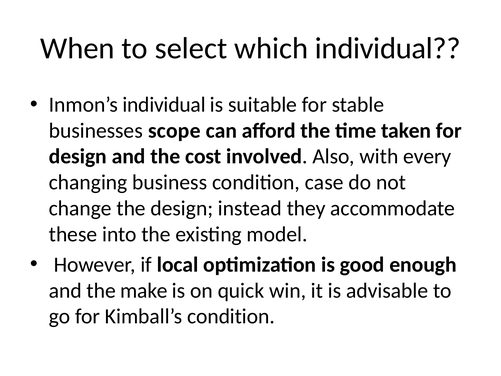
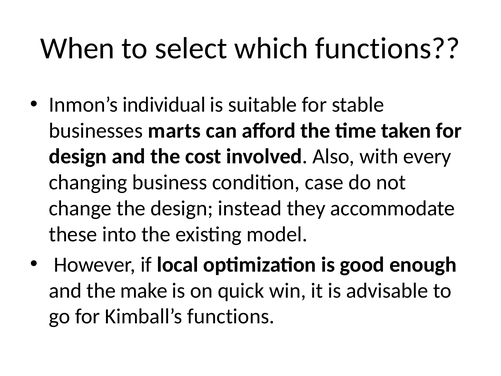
which individual: individual -> functions (388, 48)
scope: scope -> marts (174, 131)
Kimball’s condition: condition -> functions (231, 316)
